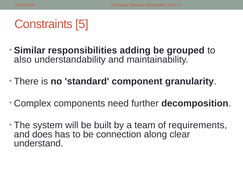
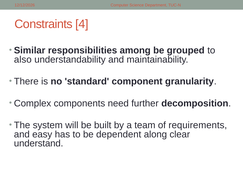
5: 5 -> 4 (82, 24)
adding: adding -> among (135, 51)
does: does -> easy (42, 135)
connection: connection -> dependent (119, 135)
